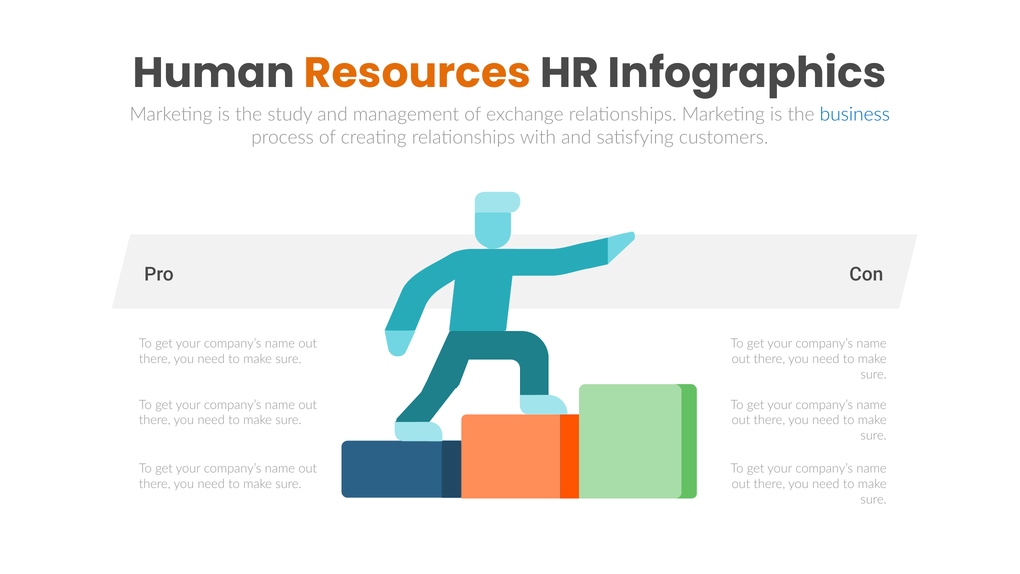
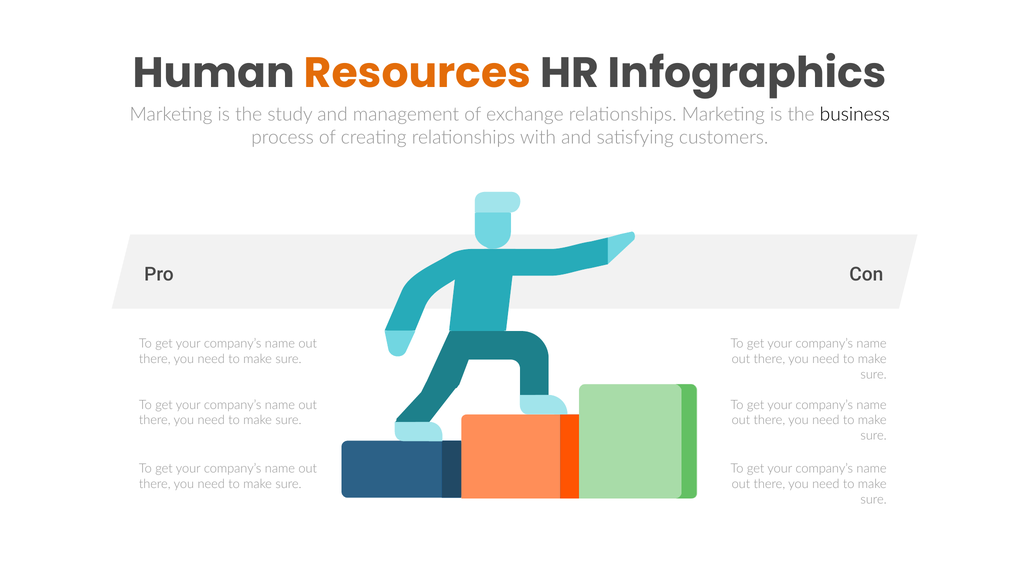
business colour: blue -> black (855, 114)
